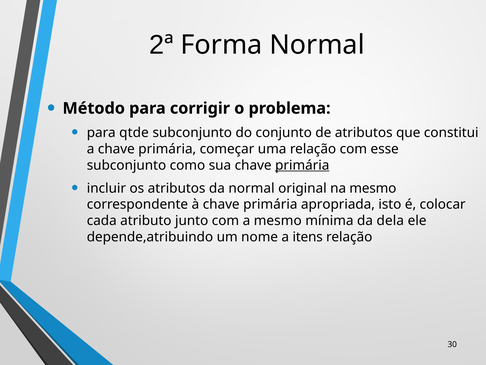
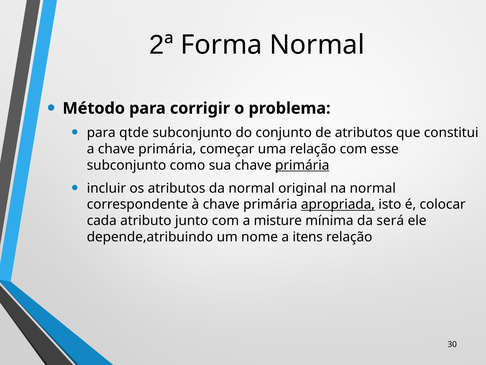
na mesmo: mesmo -> normal (373, 188)
apropriada underline: none -> present (338, 204)
a mesmo: mesmo -> misture (278, 220)
dela: dela -> será (390, 220)
